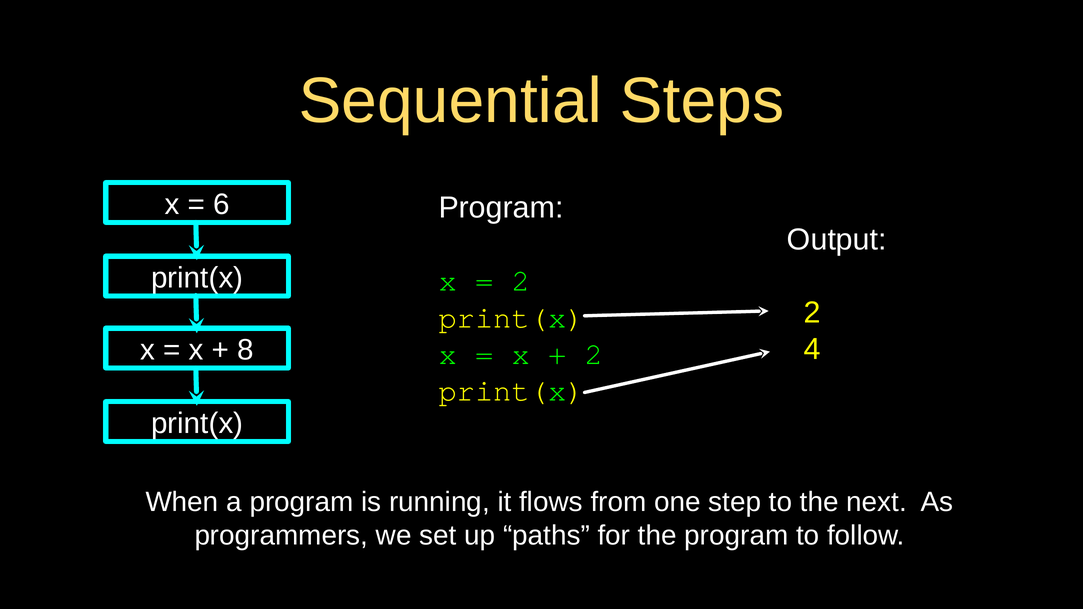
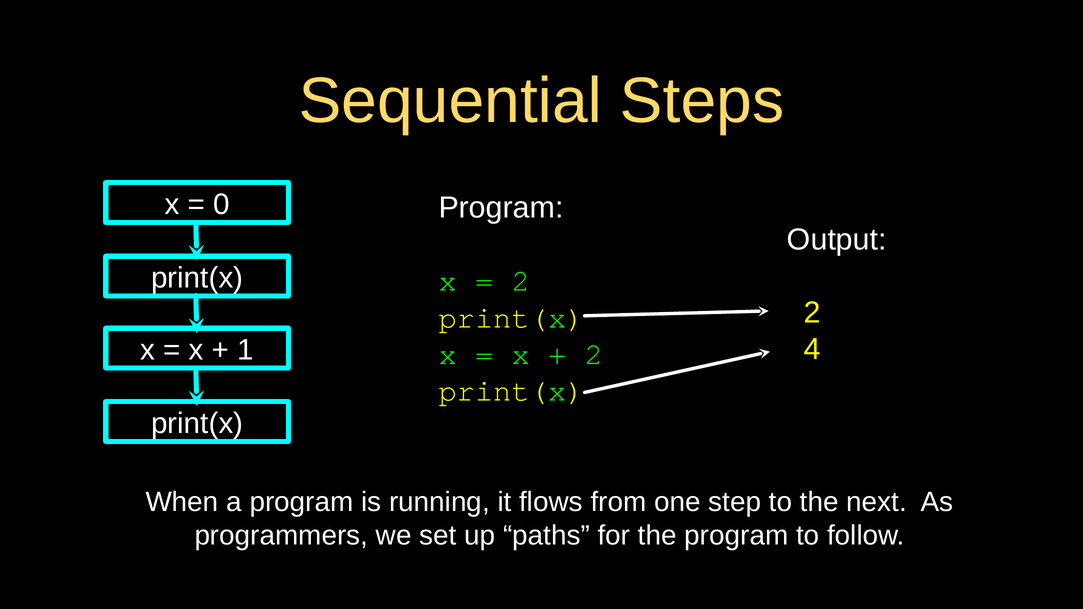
6: 6 -> 0 (221, 205)
8: 8 -> 1 (246, 350)
